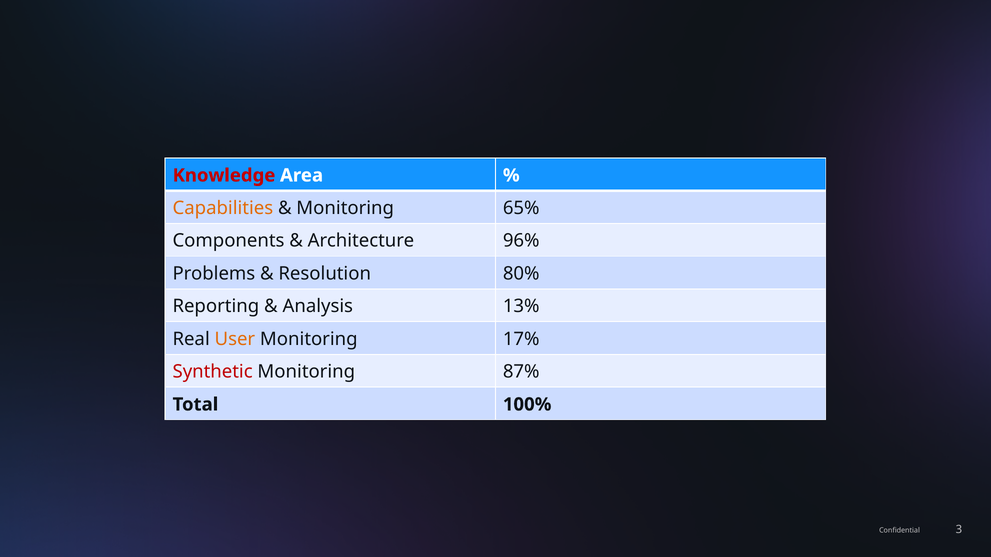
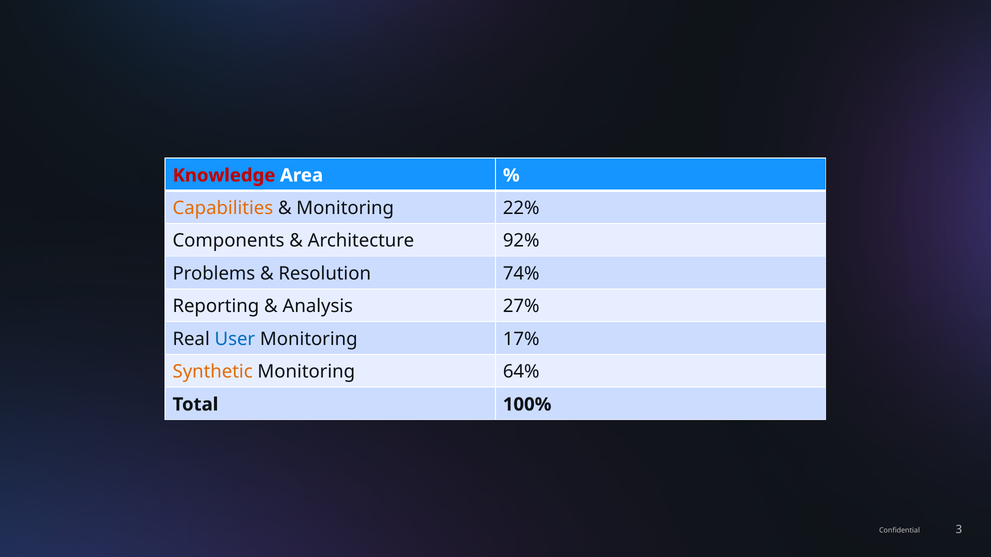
65%: 65% -> 22% (521, 208)
96%: 96% -> 92% (521, 241)
80%: 80% -> 74% (521, 274)
13%: 13% -> 27% (521, 307)
User colour: orange -> blue (235, 339)
Synthetic colour: red -> orange (213, 372)
87%: 87% -> 64% (521, 372)
